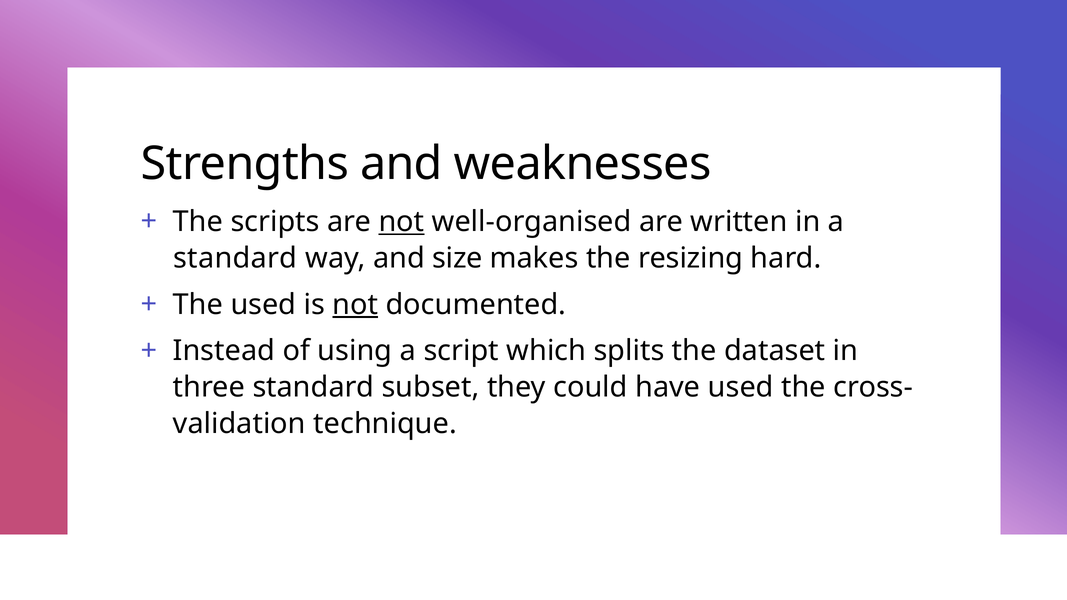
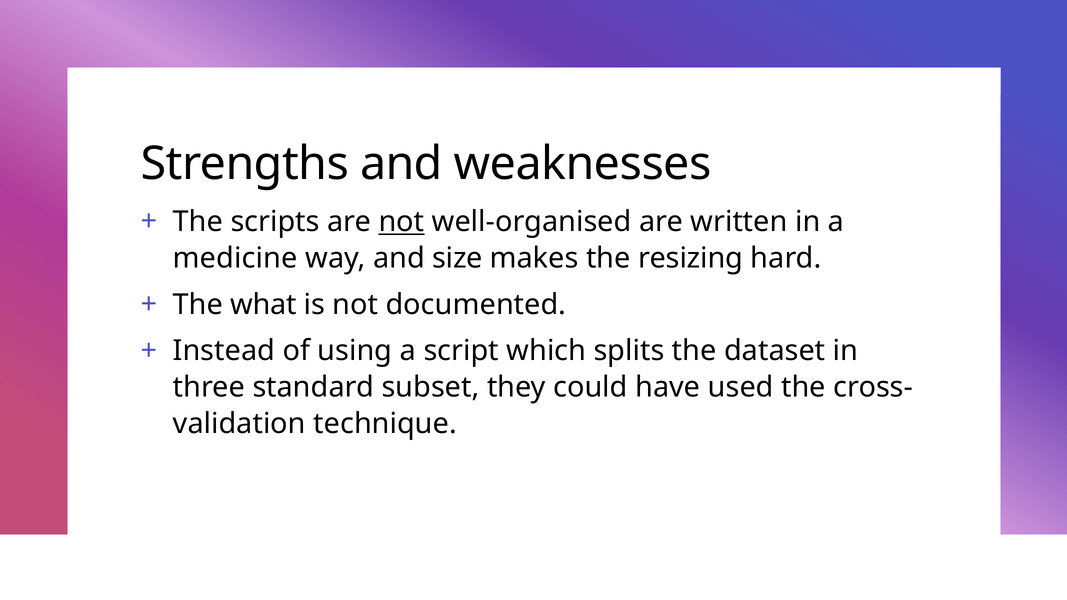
standard: standard -> medicine (235, 258)
The used: used -> what (263, 305)
not underline: present -> none (355, 305)
